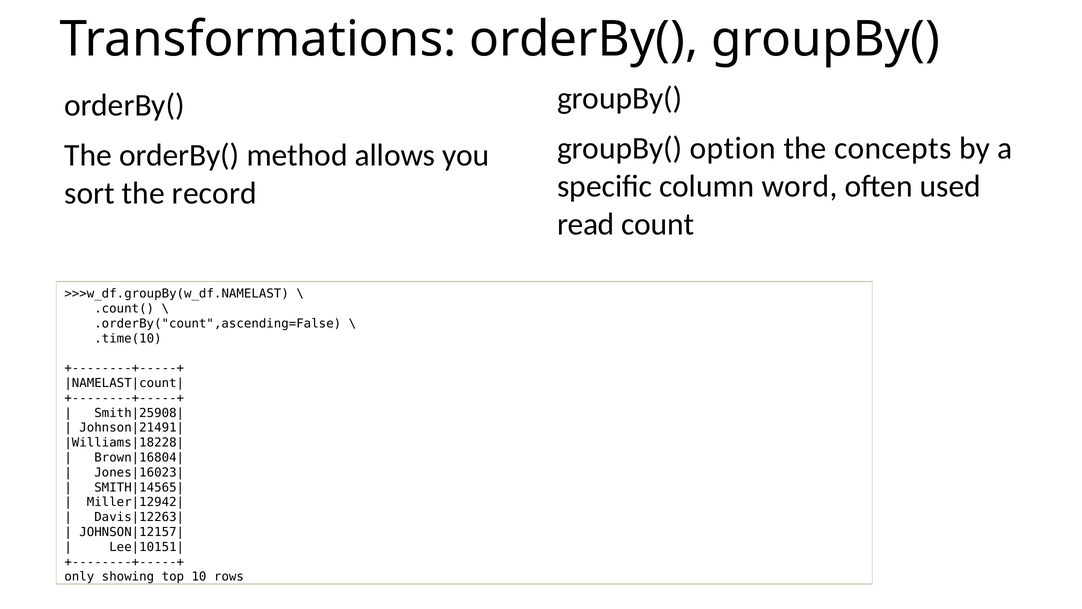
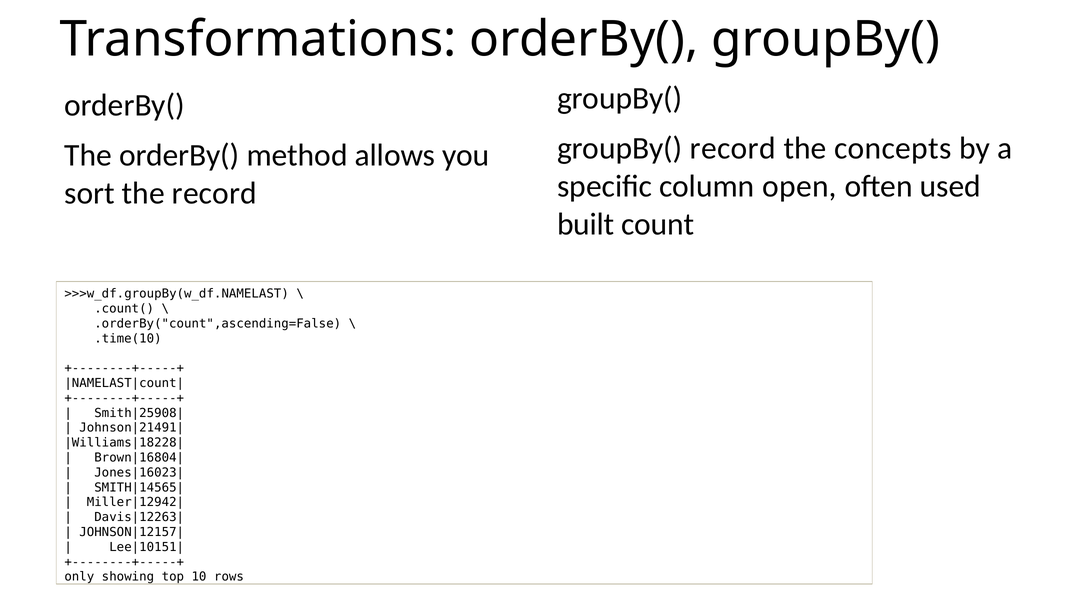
groupBy( option: option -> record (733, 148)
word: word -> open (799, 186)
read: read -> built (586, 224)
